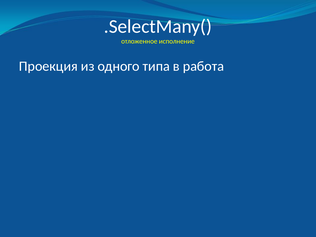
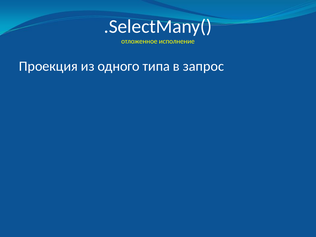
работа: работа -> запрос (203, 66)
